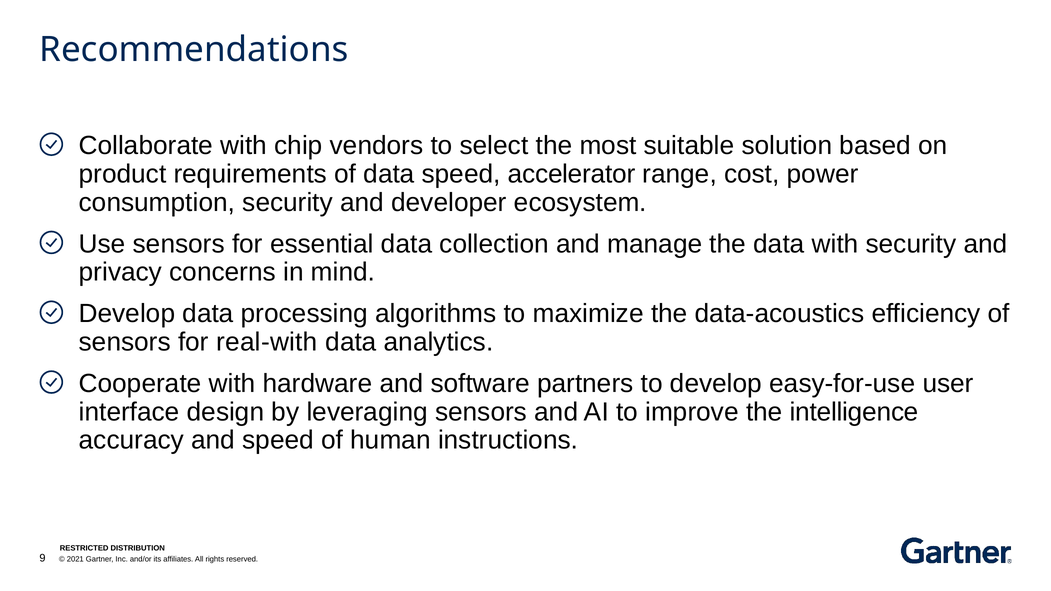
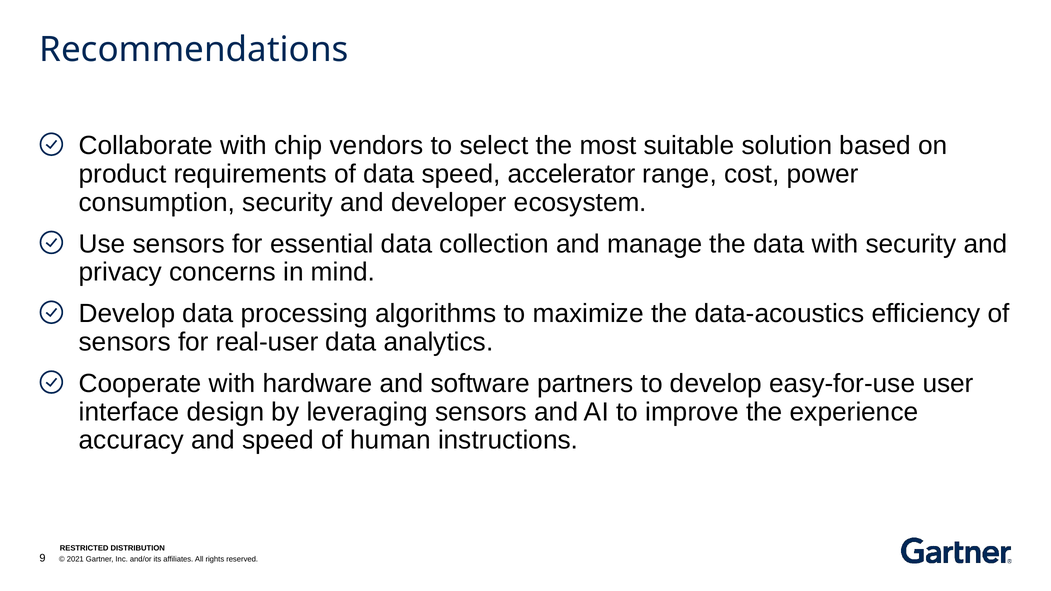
real-with: real-with -> real-user (267, 342)
intelligence: intelligence -> experience (854, 412)
